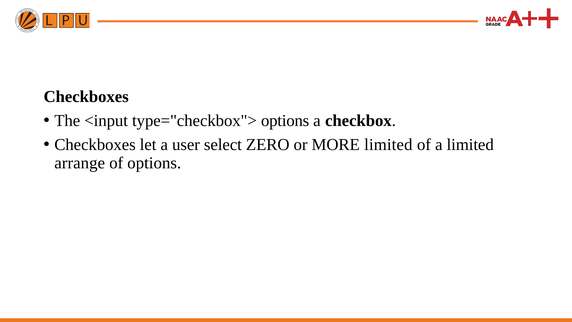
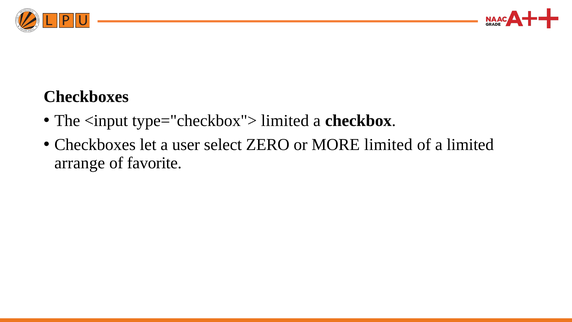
type="checkbox"> options: options -> limited (285, 121)
of options: options -> favorite (154, 163)
